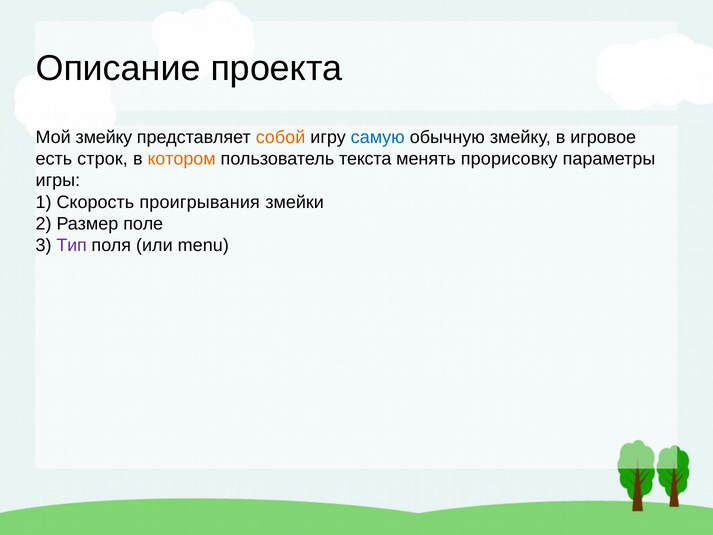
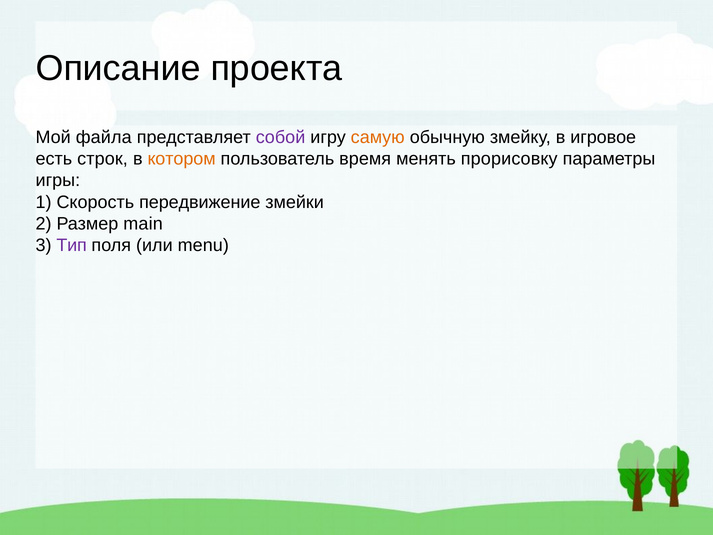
Мой змейку: змейку -> файла (104, 137)
собой colour: orange -> purple (281, 137)
самую colour: blue -> orange (378, 137)
текста: текста -> время (365, 159)
проигрывания: проигрывания -> передвижение (200, 202)
поле: поле -> main (143, 224)
